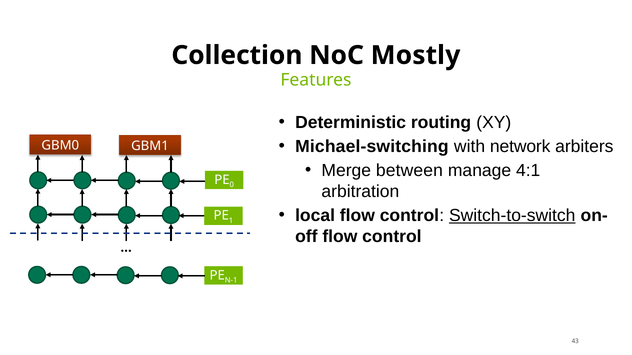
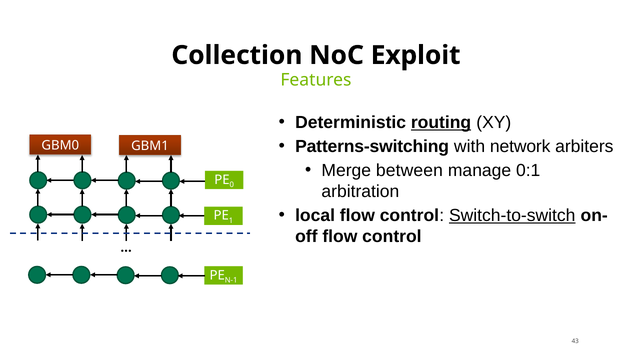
Mostly: Mostly -> Exploit (416, 55)
routing underline: none -> present (441, 123)
Michael-switching: Michael-switching -> Patterns-switching (372, 147)
4:1: 4:1 -> 0:1 (528, 171)
